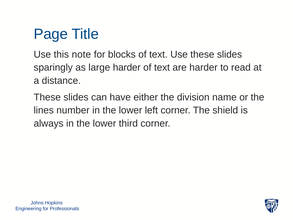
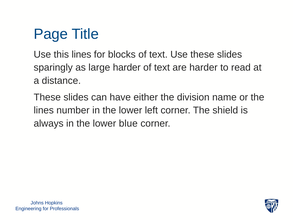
this note: note -> lines (81, 54)
third: third -> blue (128, 123)
